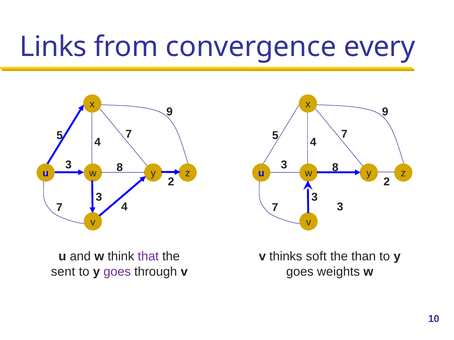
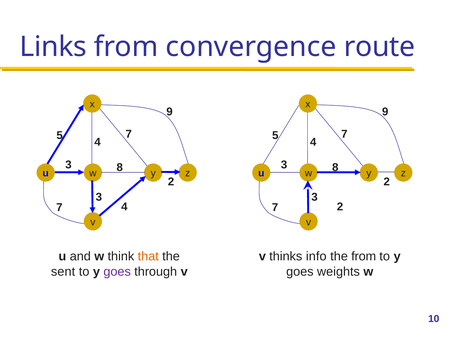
every: every -> route (379, 47)
7 3: 3 -> 2 (340, 207)
that colour: purple -> orange (148, 257)
soft: soft -> info (316, 257)
the than: than -> from (364, 257)
